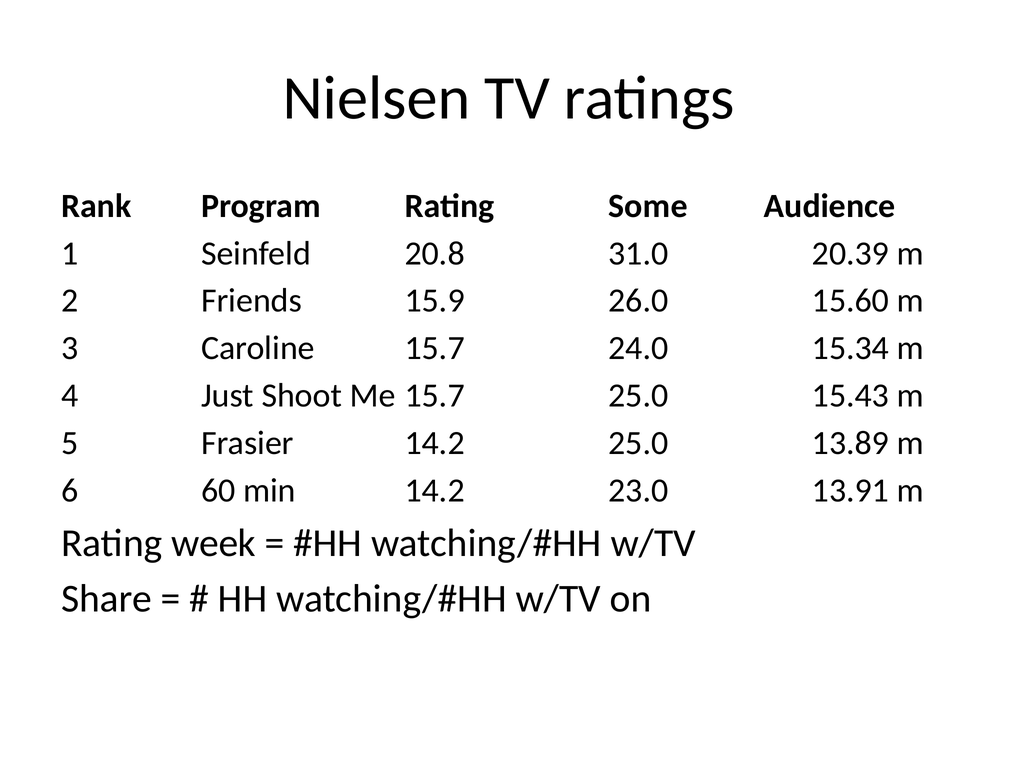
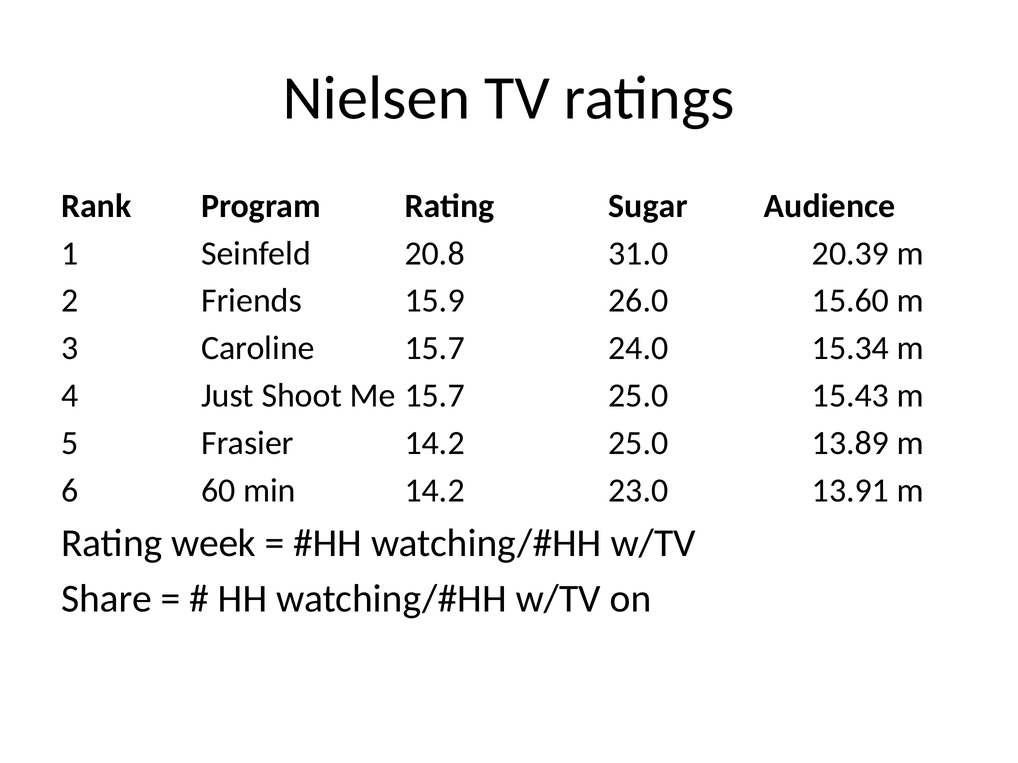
Some: Some -> Sugar (648, 206)
